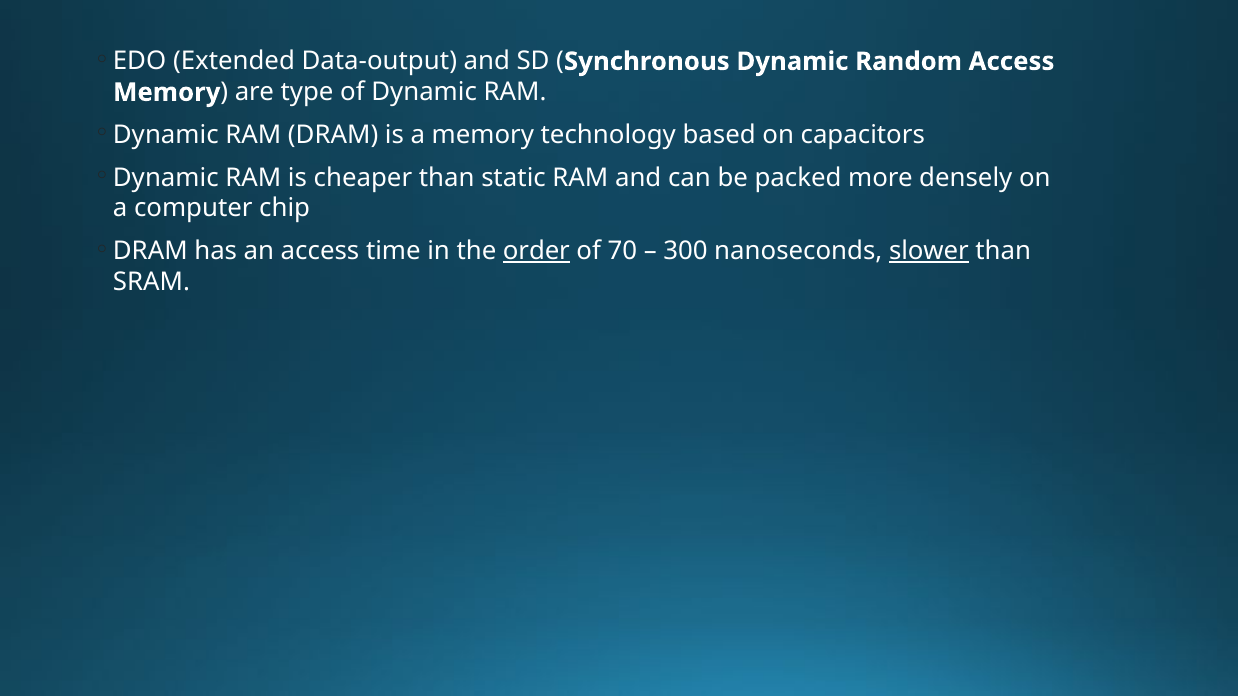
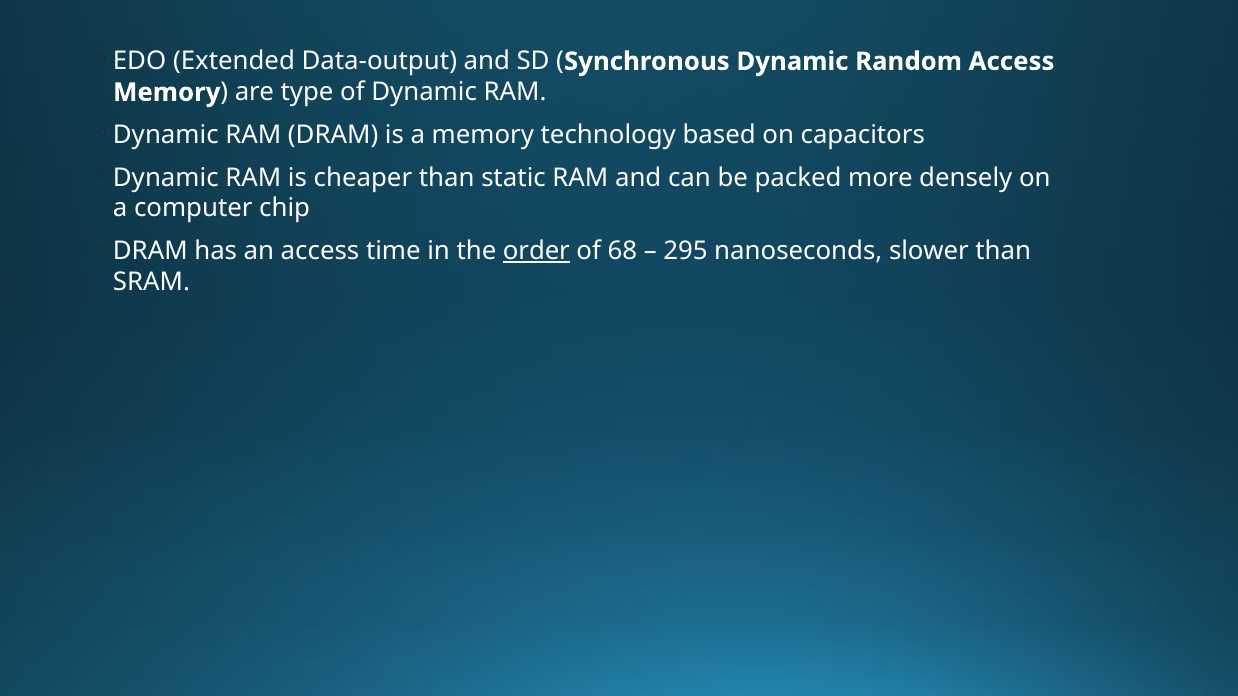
70: 70 -> 68 (622, 251)
300: 300 -> 295 (685, 251)
slower underline: present -> none (929, 251)
